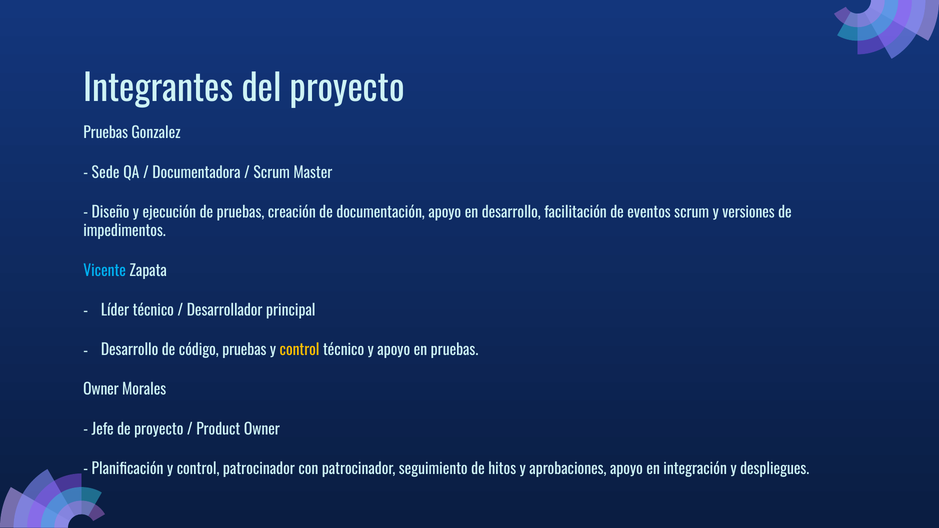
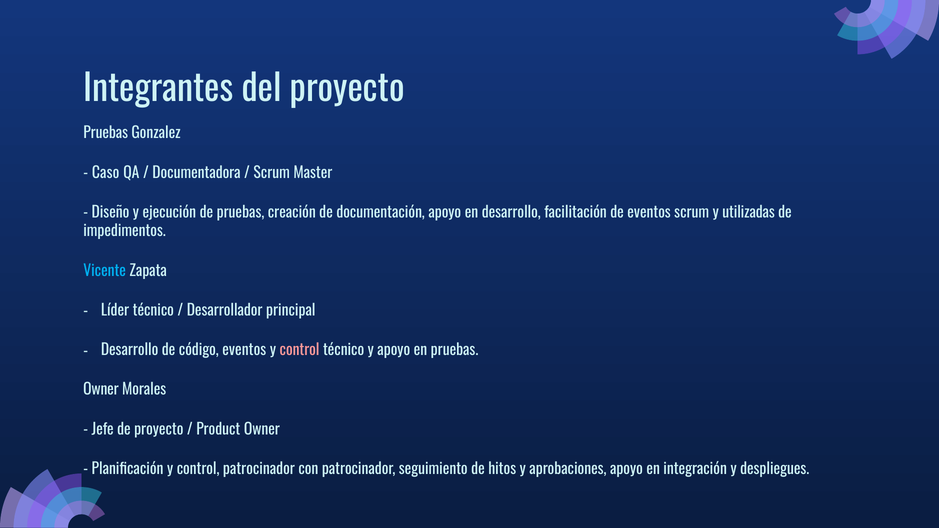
Sede: Sede -> Caso (106, 173)
versiones: versiones -> utilizadas (749, 213)
código pruebas: pruebas -> eventos (244, 350)
control colour: yellow -> pink (300, 350)
